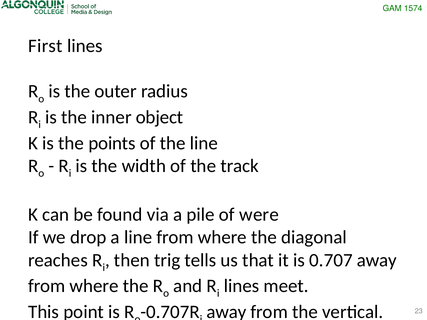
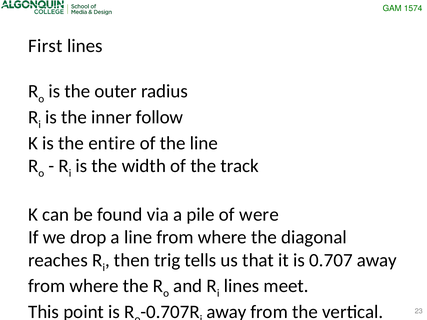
object: object -> follow (159, 117)
points: points -> entire (112, 143)
